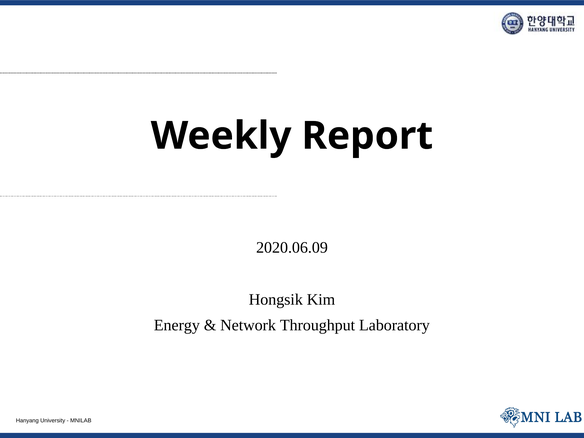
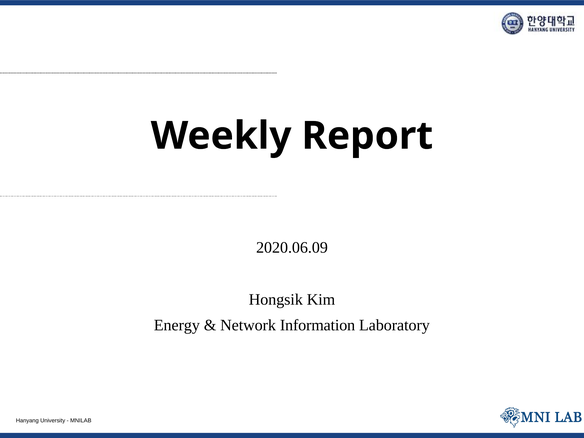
Throughput: Throughput -> Information (318, 325)
